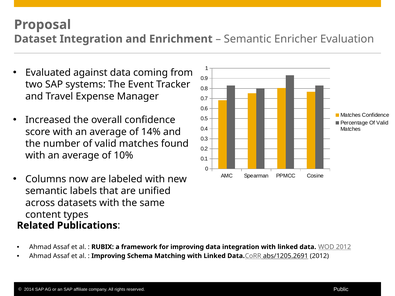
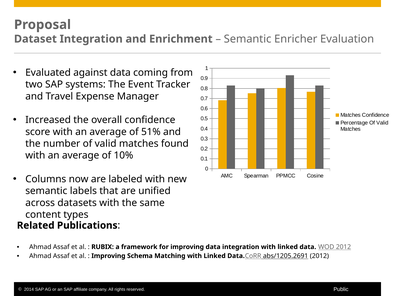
14%: 14% -> 51% (151, 132)
